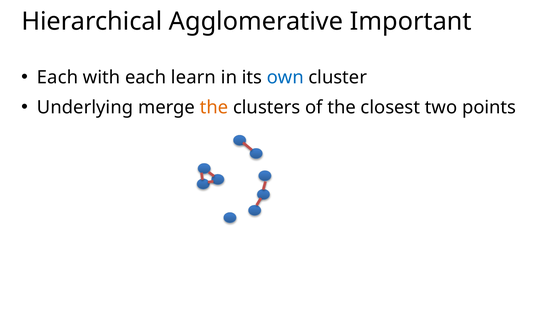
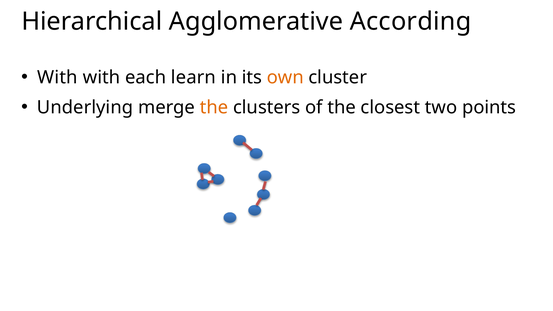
Important: Important -> According (411, 21)
Each: Each -> With (57, 77)
own colour: blue -> orange (285, 77)
